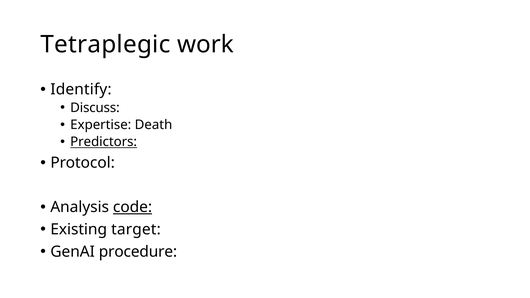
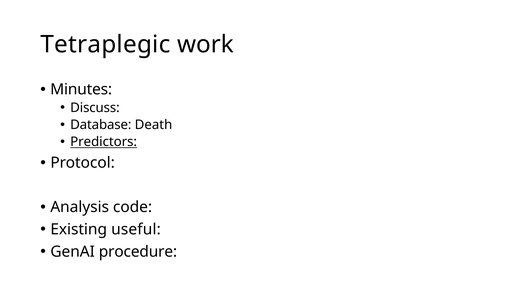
Identify: Identify -> Minutes (81, 90)
Expertise: Expertise -> Database (101, 125)
code underline: present -> none (133, 207)
target: target -> useful (136, 229)
